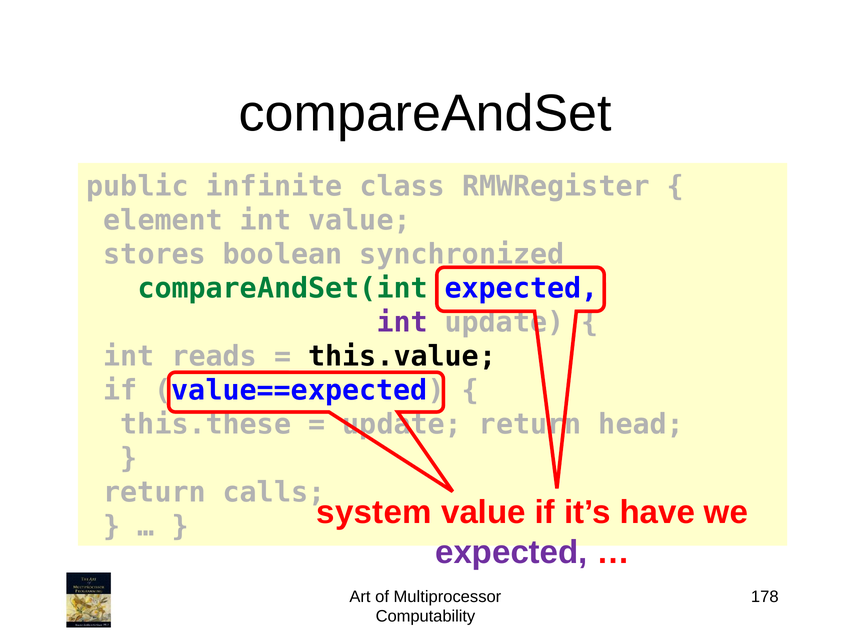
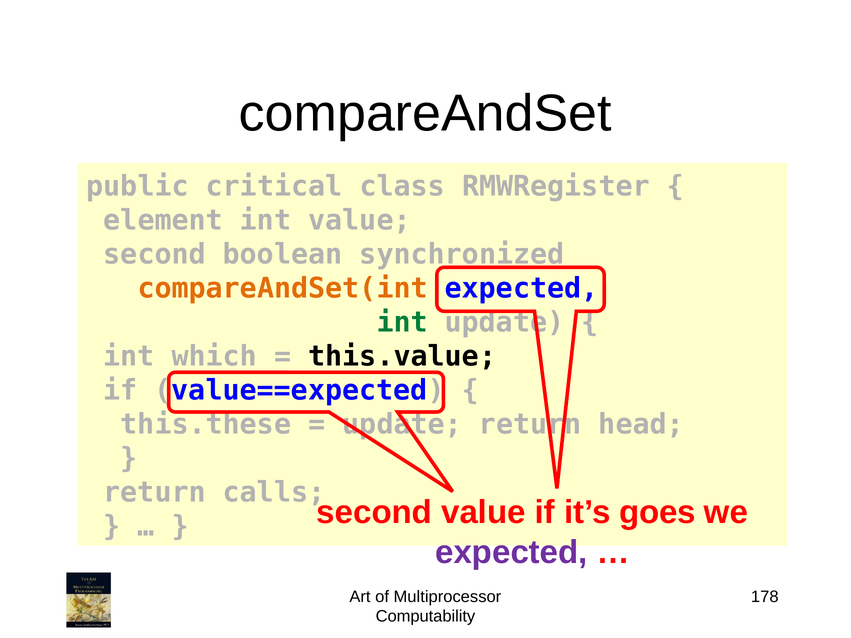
infinite: infinite -> critical (274, 186)
stores: stores -> second (155, 254)
compareAndSet(int colour: green -> orange (283, 288)
int colour: purple -> green (402, 322)
reads: reads -> which (214, 356)
system: system -> second (374, 513)
have: have -> goes (657, 513)
